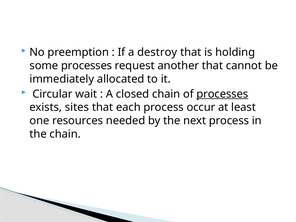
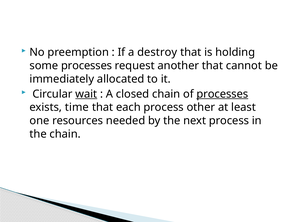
wait underline: none -> present (86, 94)
sites: sites -> time (77, 107)
occur: occur -> other (201, 107)
